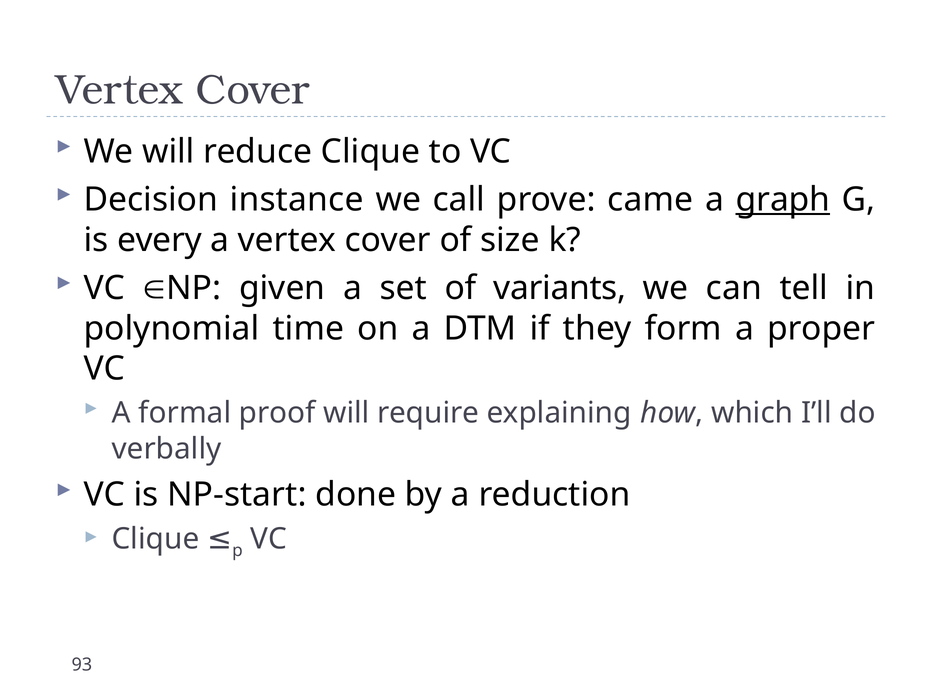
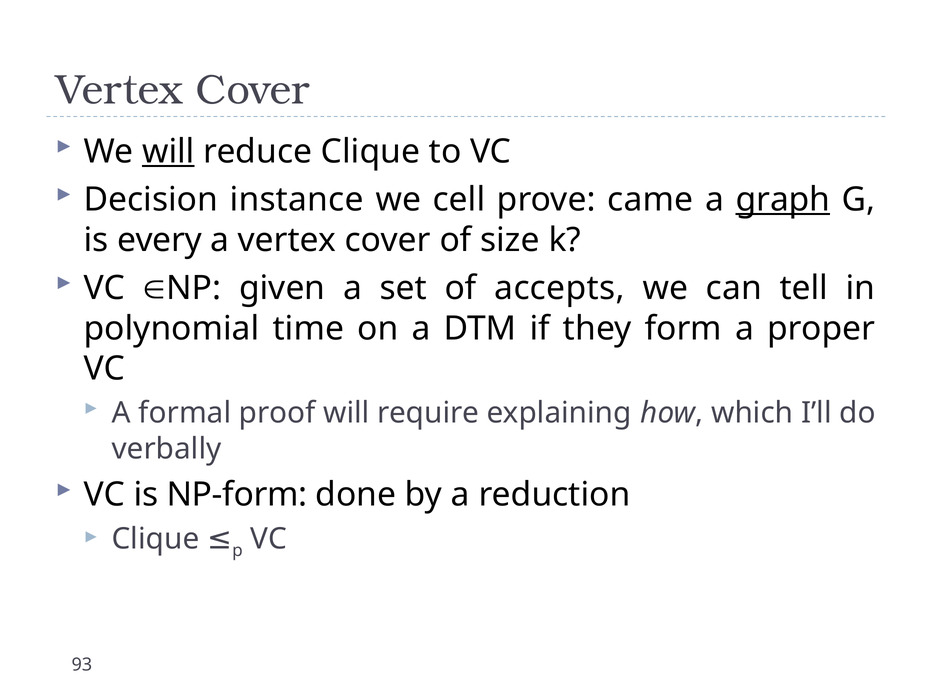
will underline: none -> present (168, 151)
call: call -> cell (459, 200)
variants: variants -> accepts (560, 288)
NP-start: NP-start -> NP-form (237, 495)
